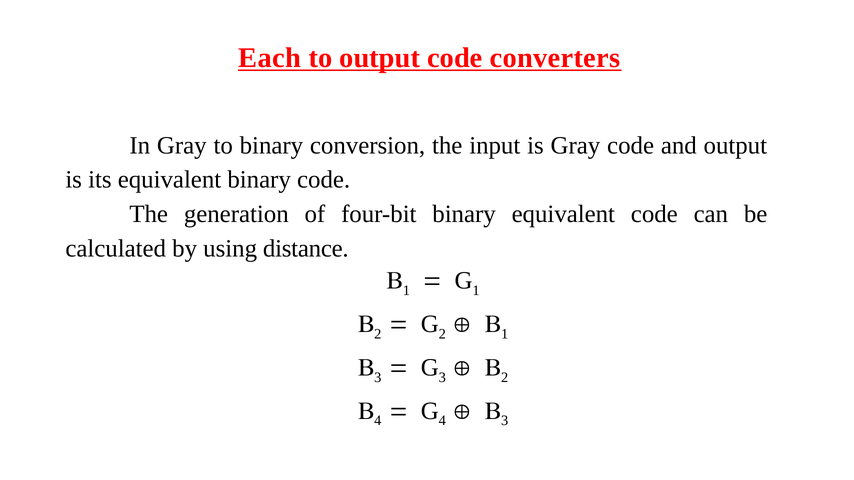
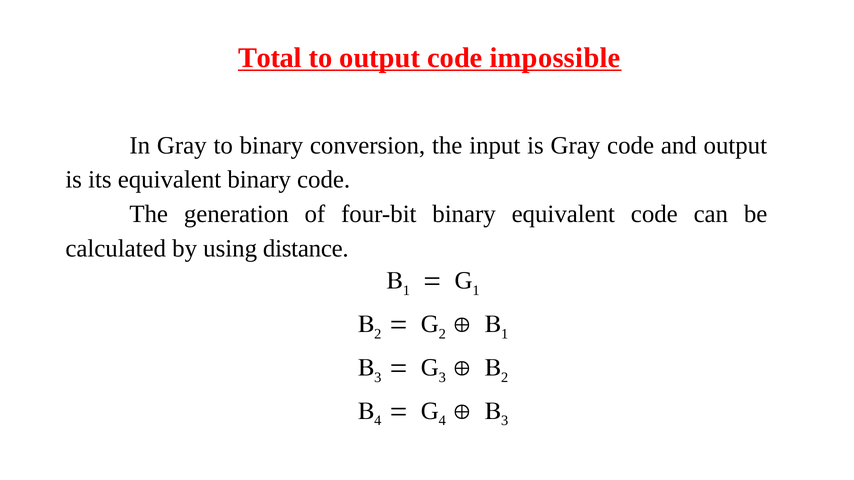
Each: Each -> Total (270, 58)
converters: converters -> impossible (555, 58)
